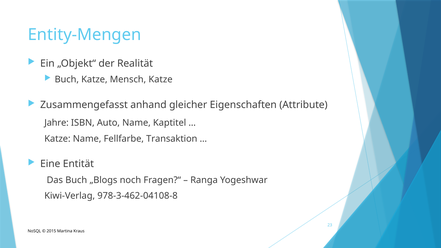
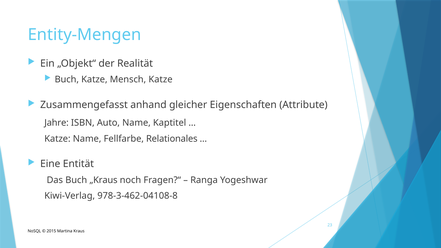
Transaktion: Transaktion -> Relationales (172, 139)
„Blogs: „Blogs -> „Kraus (104, 180)
